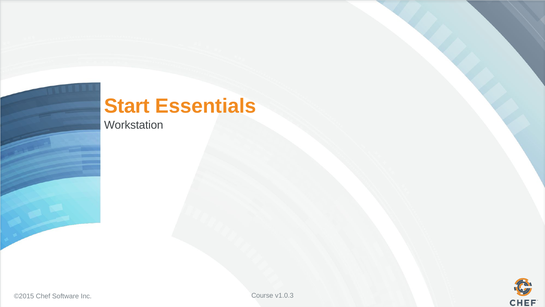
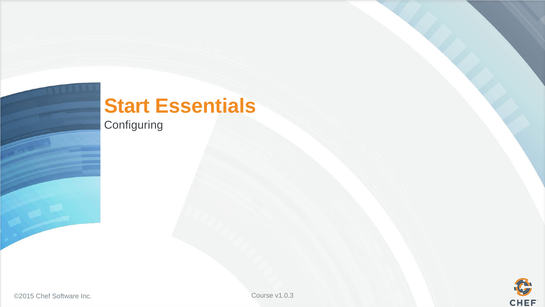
Workstation: Workstation -> Configuring (134, 125)
